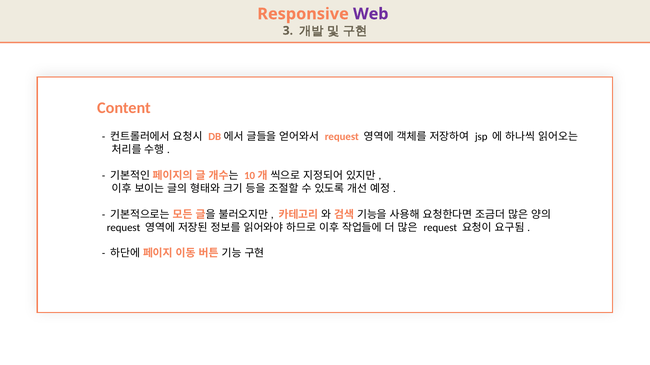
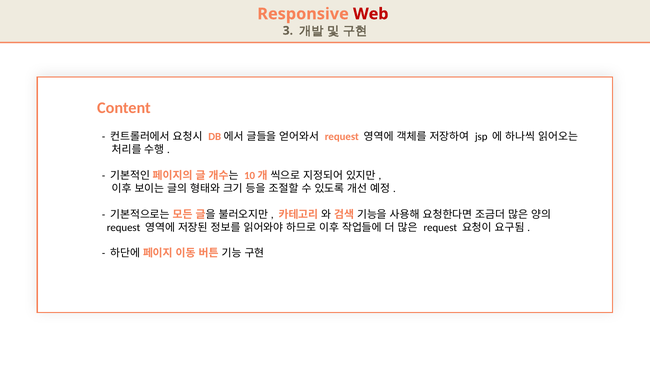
Web colour: purple -> red (371, 14)
